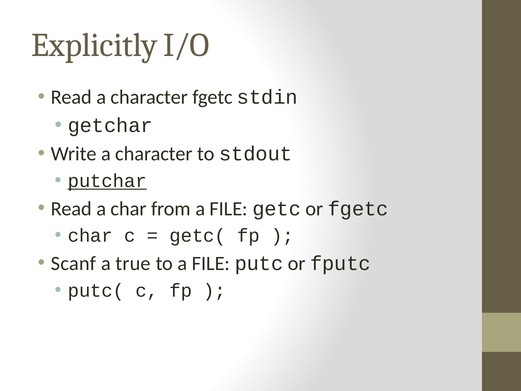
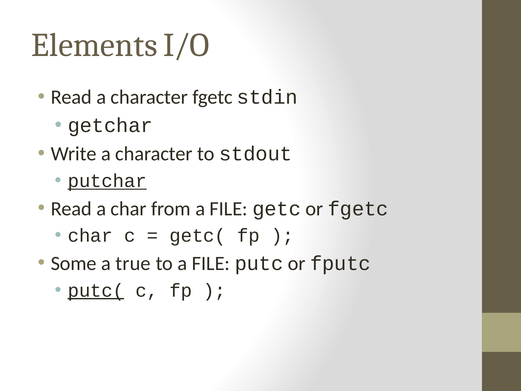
Explicitly: Explicitly -> Elements (94, 45)
Scanf: Scanf -> Some (74, 263)
putc( underline: none -> present (96, 290)
